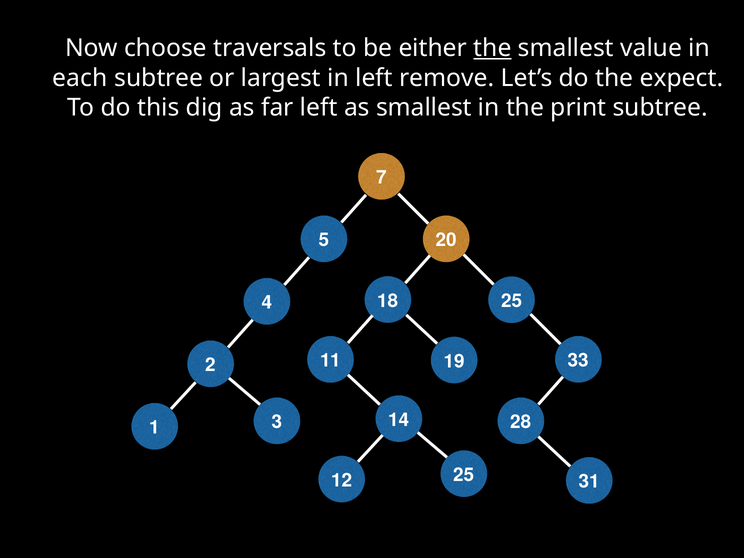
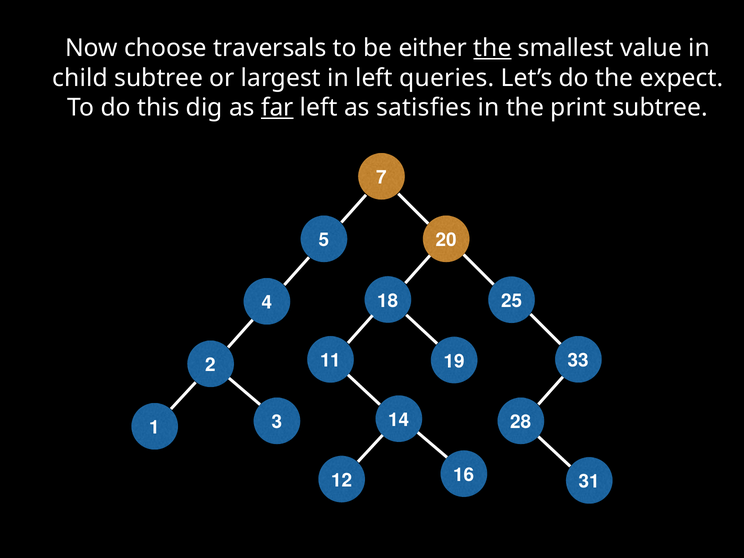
each: each -> child (80, 78)
remove: remove -> queries (447, 78)
far underline: none -> present (277, 108)
as smallest: smallest -> satisfies (424, 108)
25: 25 -> 16 (464, 475)
